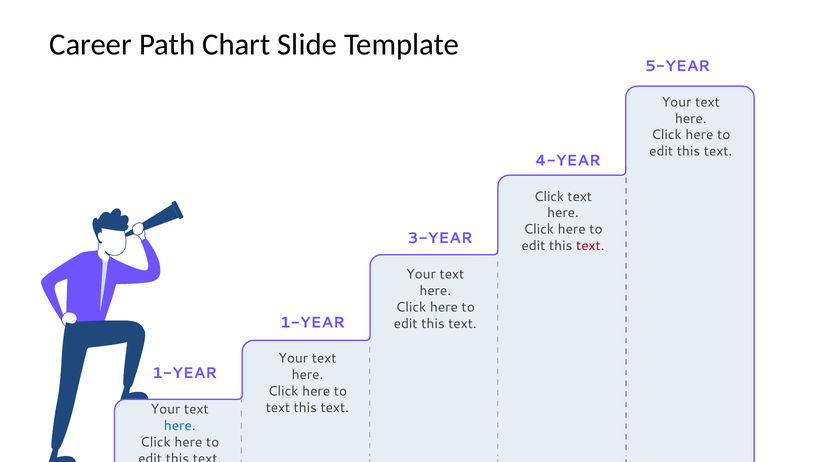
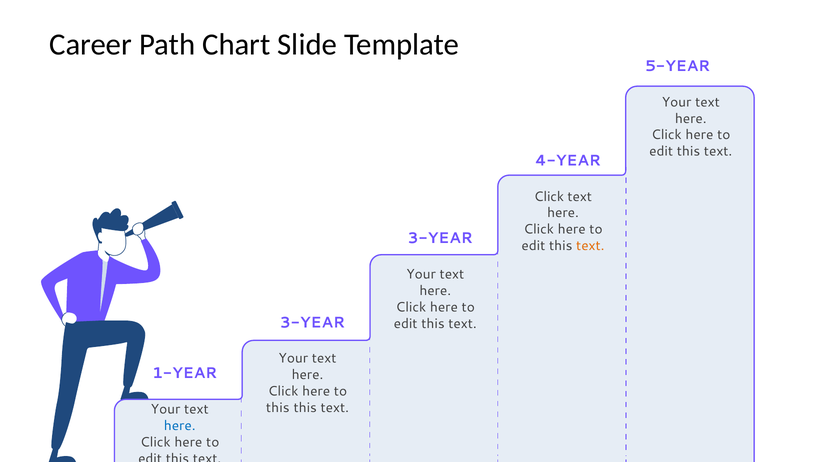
text colour: red -> orange (590, 246)
1-YEAR: 1-YEAR -> 3-YEAR (312, 322)
text: text -> this (278, 408)
